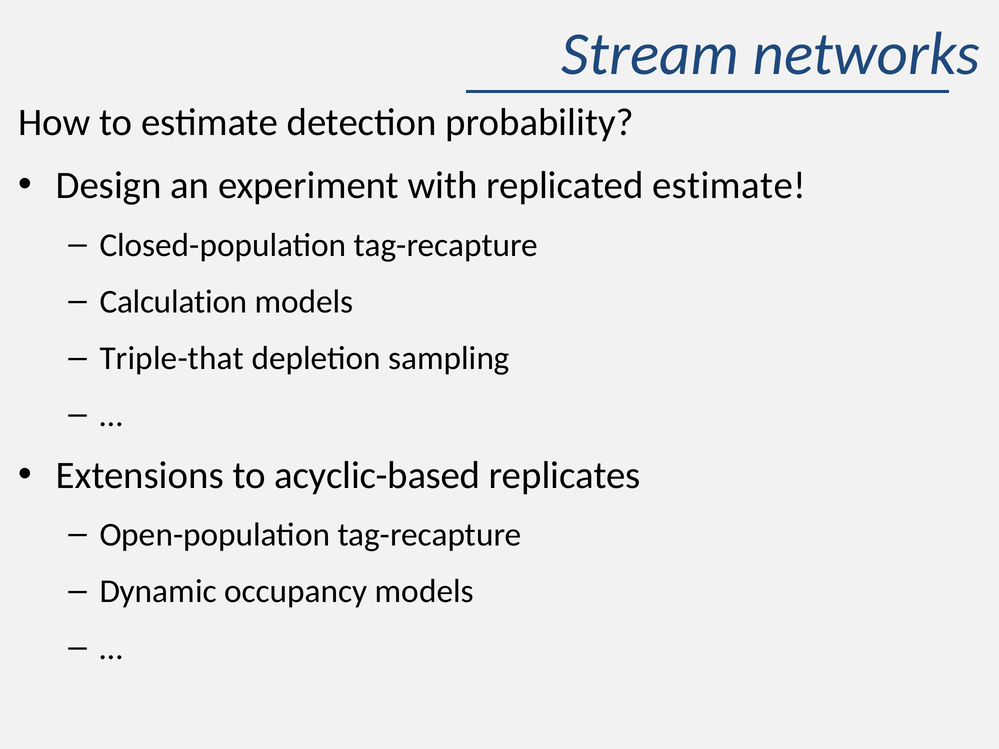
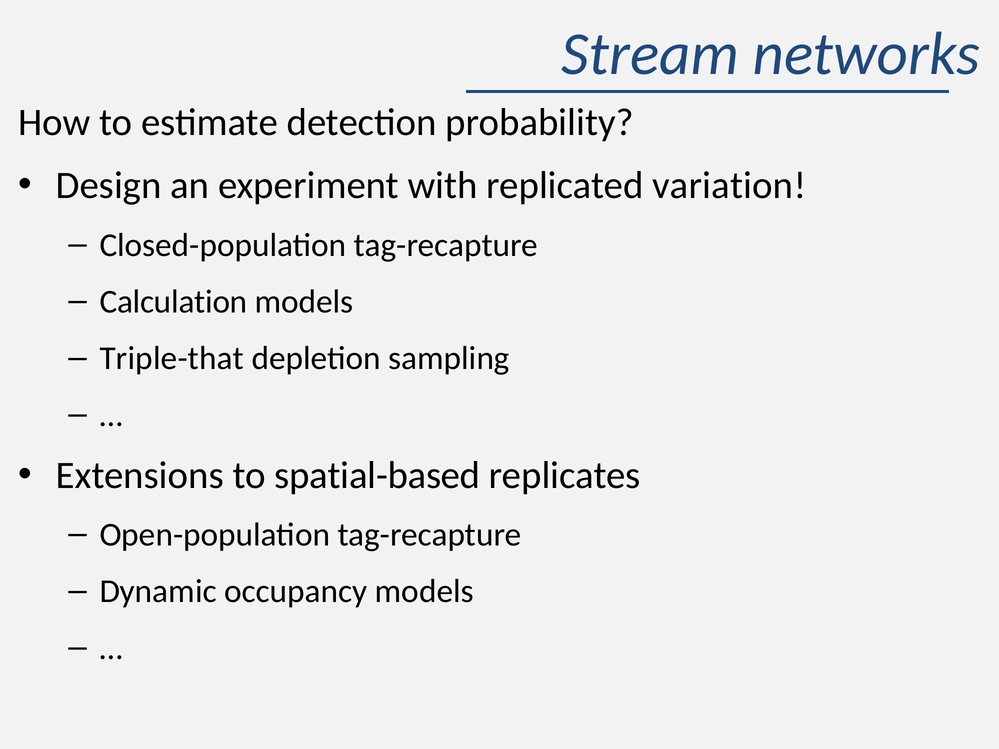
replicated estimate: estimate -> variation (729, 186)
acyclic-based: acyclic-based -> spatial-based (377, 475)
